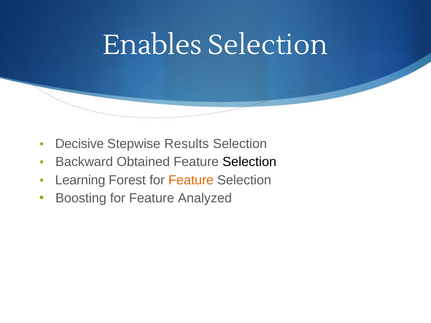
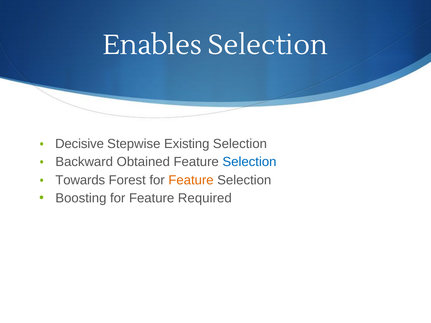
Results: Results -> Existing (187, 144)
Selection colour: black -> blue (249, 162)
Learning: Learning -> Towards (80, 180)
Analyzed: Analyzed -> Required (205, 198)
